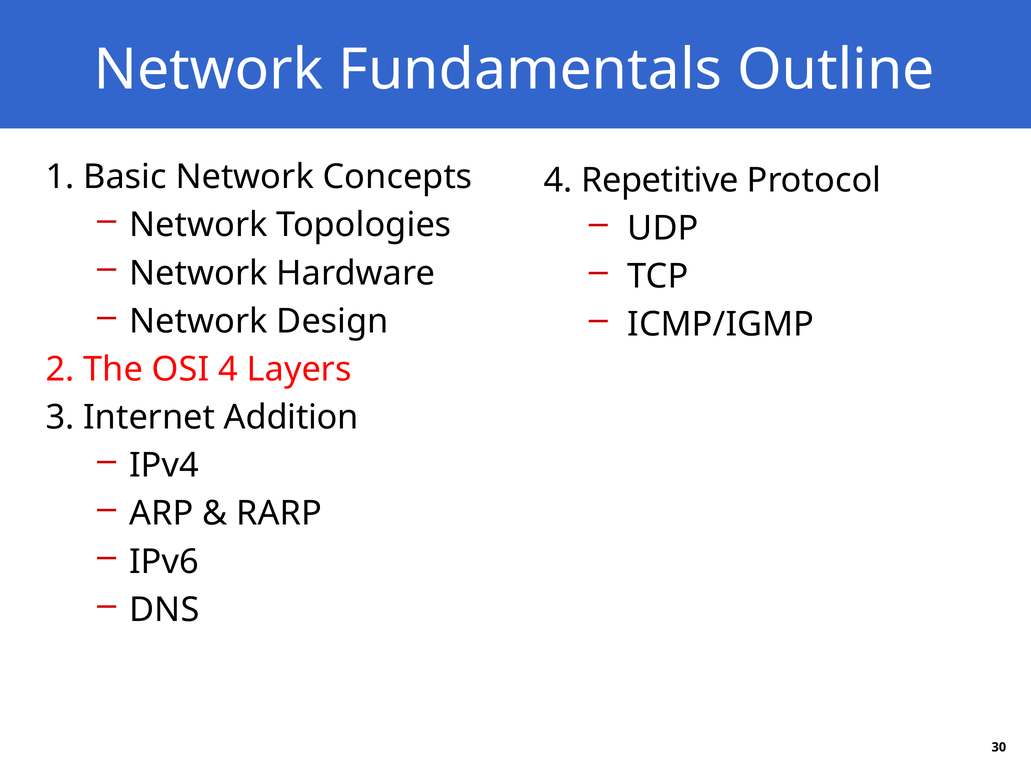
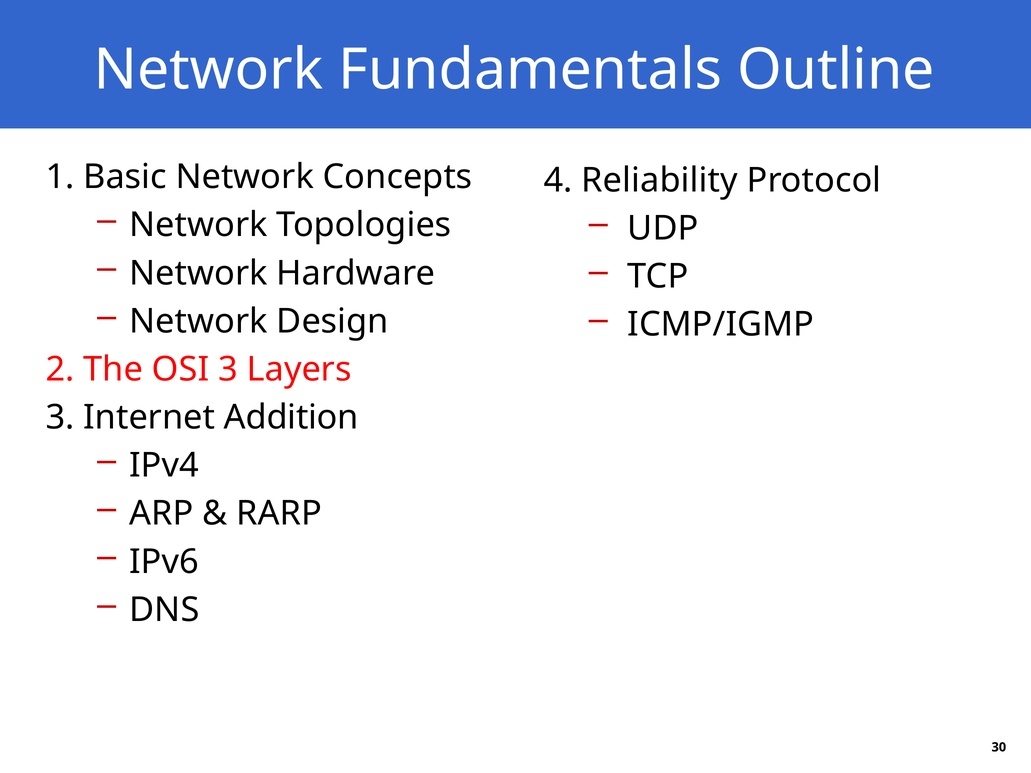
Repetitive: Repetitive -> Reliability (660, 180)
OSI 4: 4 -> 3 (228, 370)
